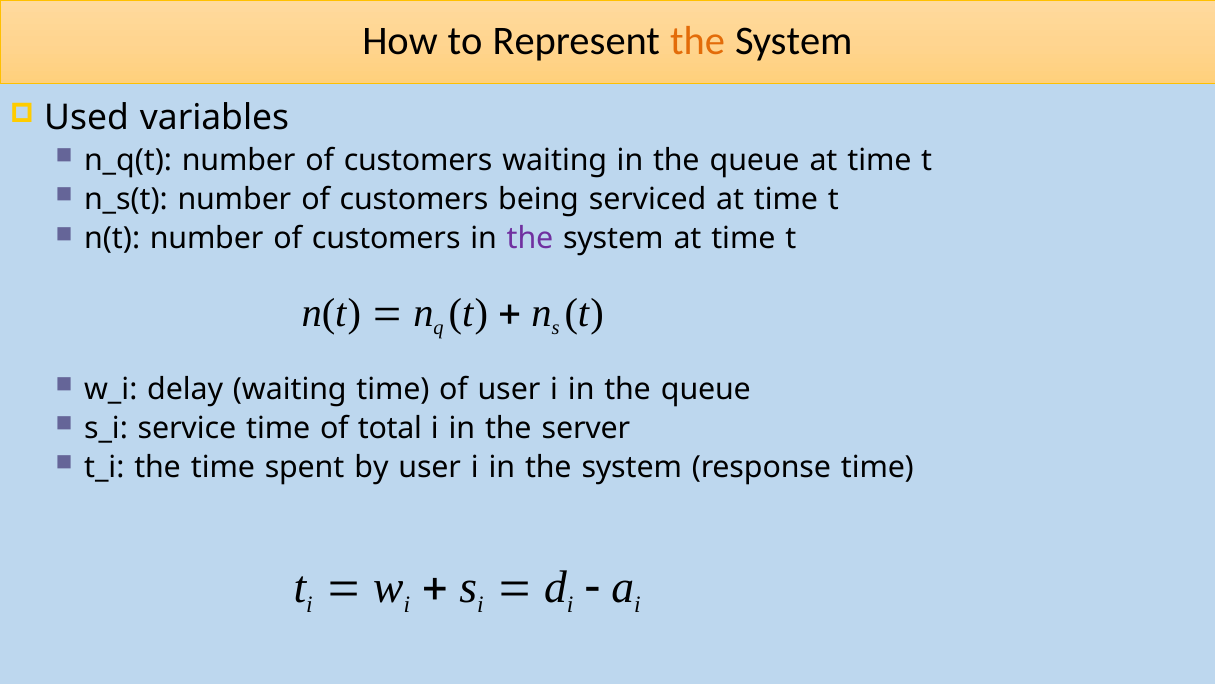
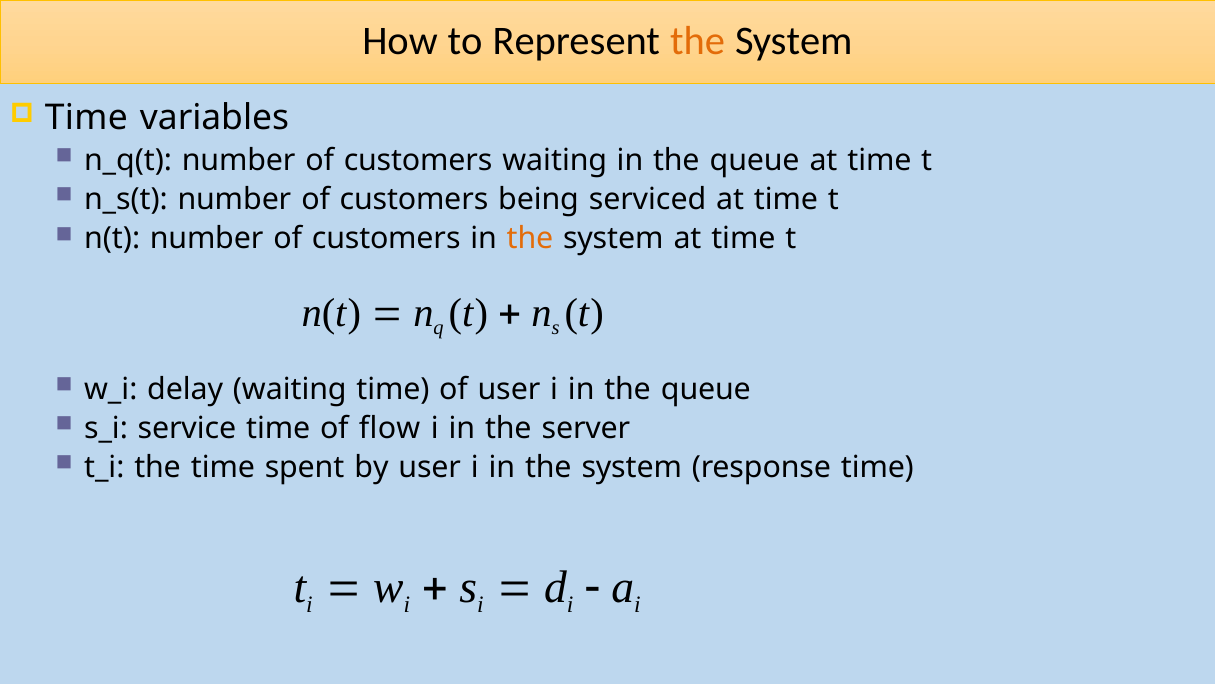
Used: Used -> Time (86, 118)
the colour: purple -> orange (530, 239)
total: total -> flow (390, 428)
